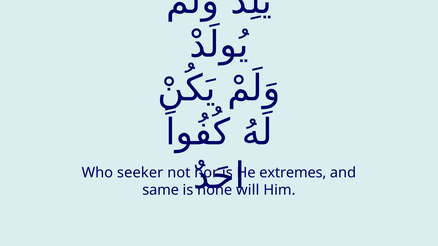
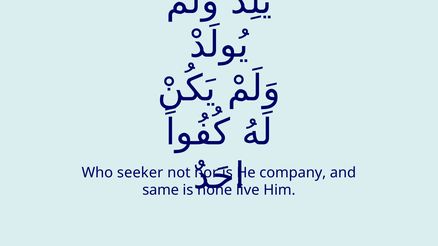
extremes: extremes -> company (293, 173)
will: will -> live (248, 190)
